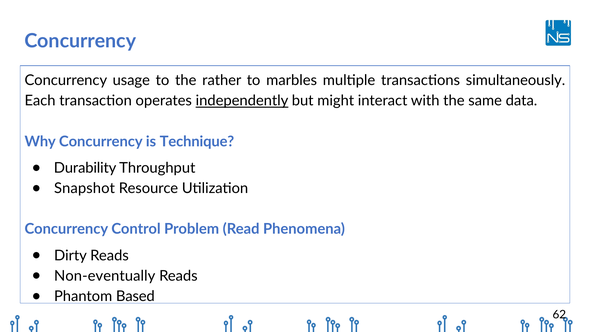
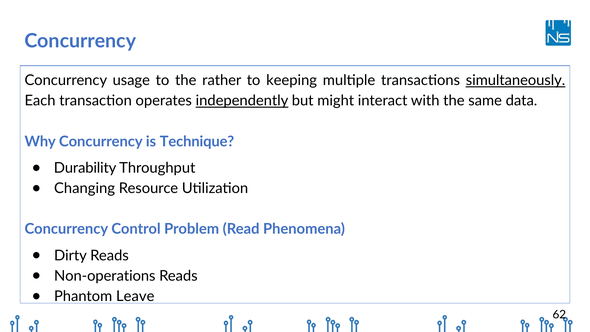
marbles: marbles -> keeping (292, 80)
simultaneously underline: none -> present (516, 80)
Snapshot: Snapshot -> Changing (85, 188)
Non-eventually: Non-eventually -> Non-operations (105, 276)
Based: Based -> Leave (135, 296)
